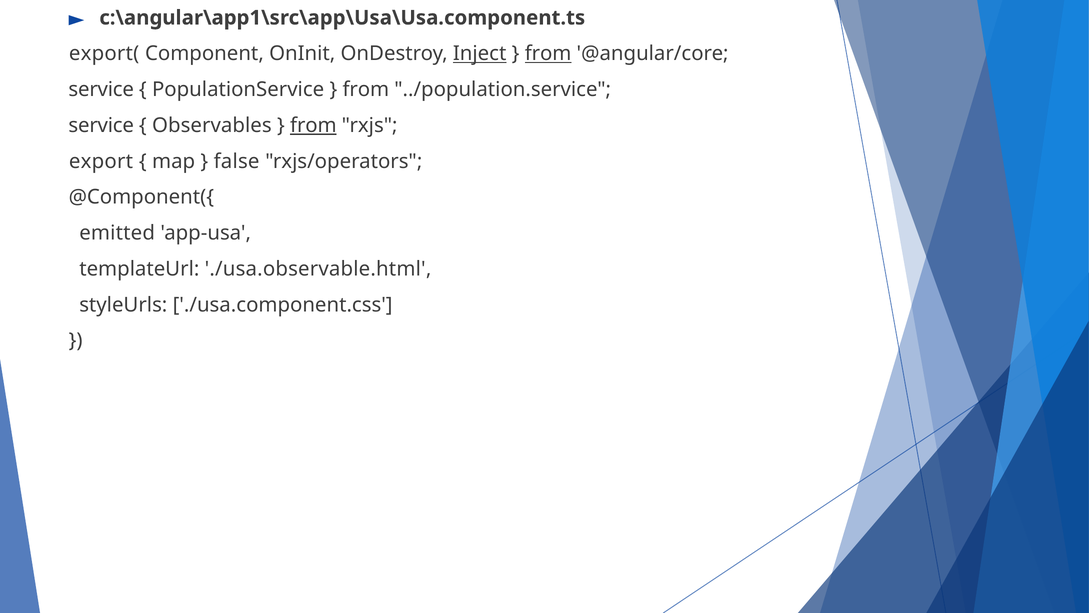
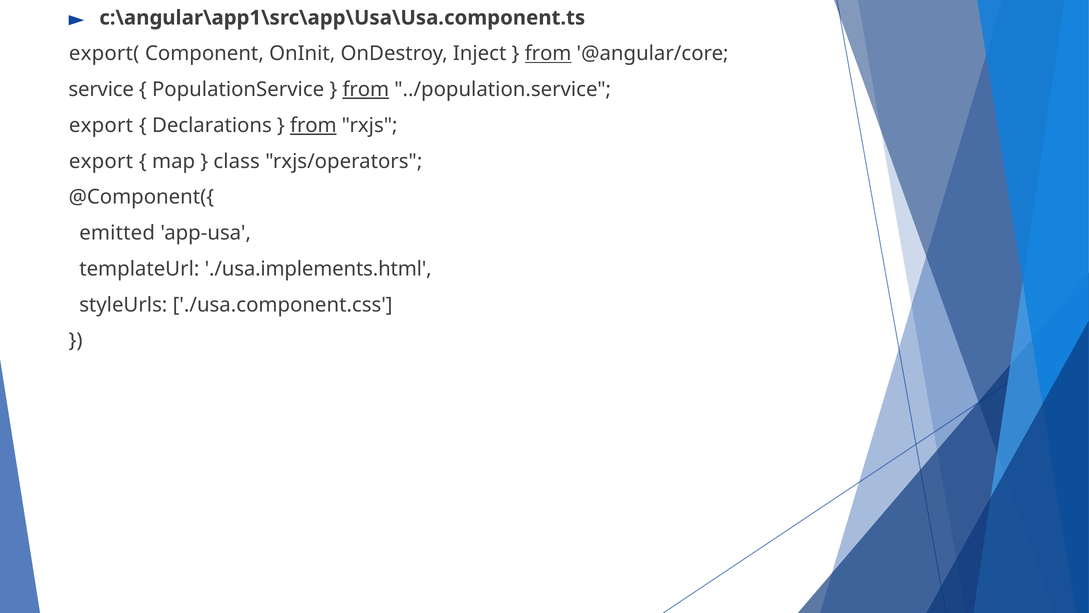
Inject underline: present -> none (480, 54)
from underline: none -> present (366, 89)
service: service -> export (101, 125)
Observables: Observables -> Declarations (212, 125)
false: false -> class (237, 161)
./usa.observable.html: ./usa.observable.html -> ./usa.implements.html (318, 269)
